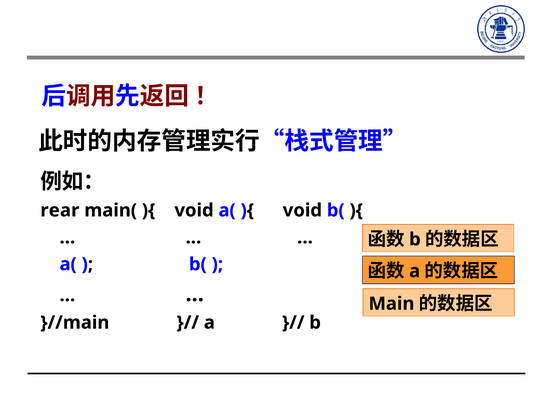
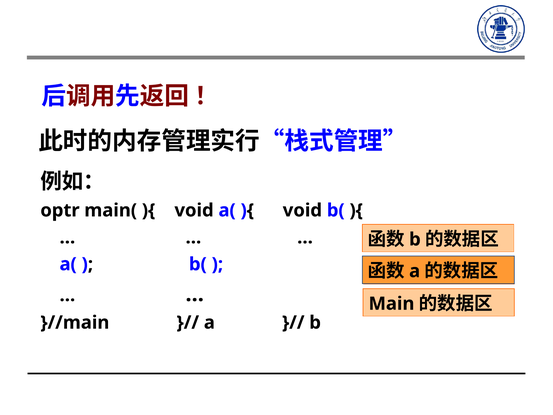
rear: rear -> optr (60, 210)
